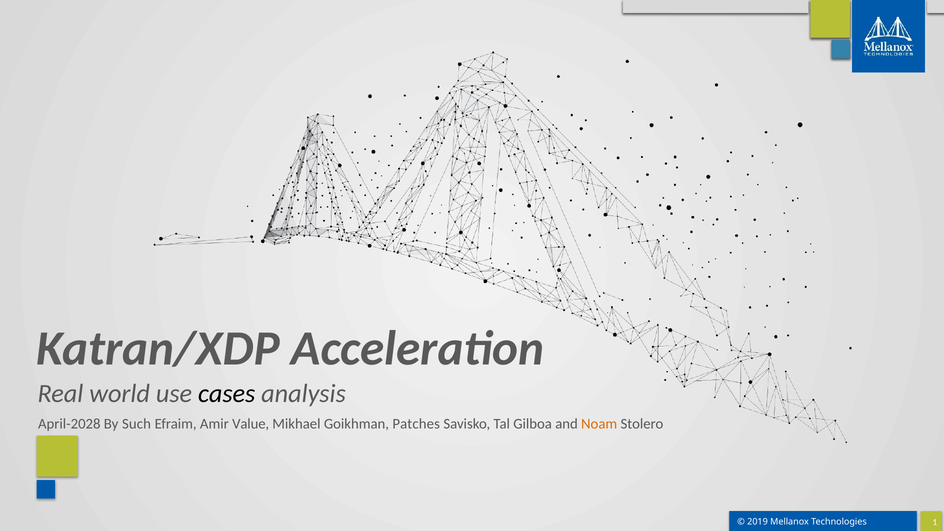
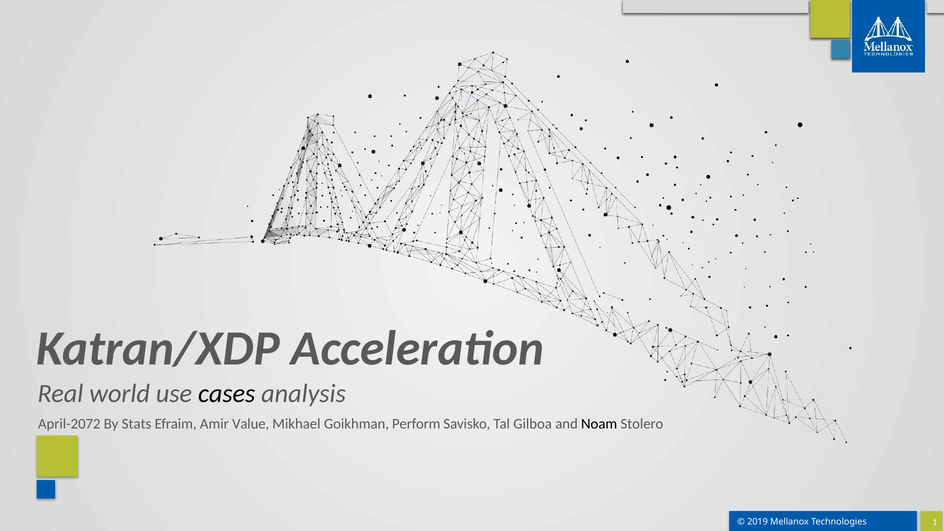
April-2028: April-2028 -> April-2072 (69, 424)
Such: Such -> Stats (137, 424)
Patches: Patches -> Perform (416, 424)
Noam colour: orange -> black (599, 424)
